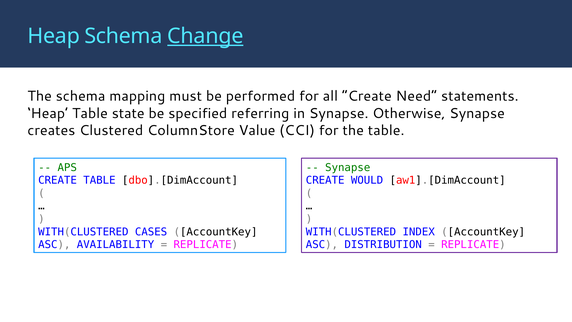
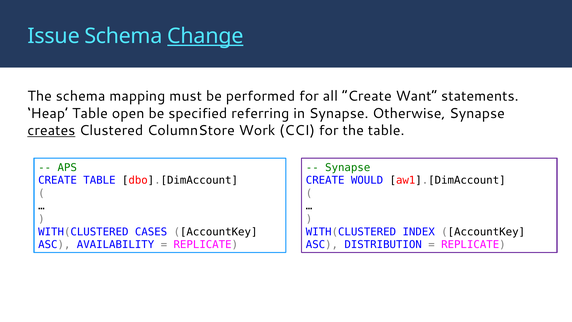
Heap: Heap -> Issue (54, 36)
Need: Need -> Want (416, 96)
state: state -> open (128, 113)
creates underline: none -> present (51, 130)
Value: Value -> Work (257, 130)
